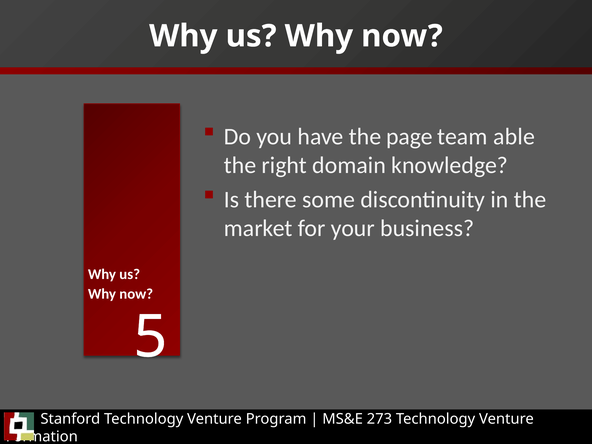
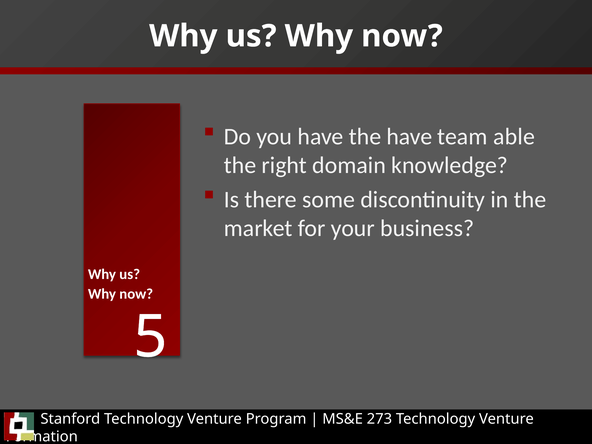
the page: page -> have (409, 137)
